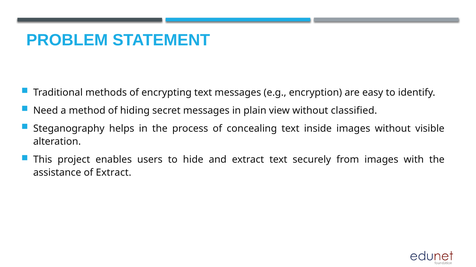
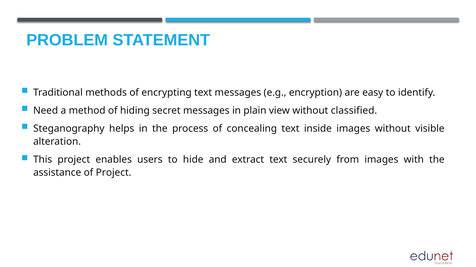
of Extract: Extract -> Project (114, 173)
